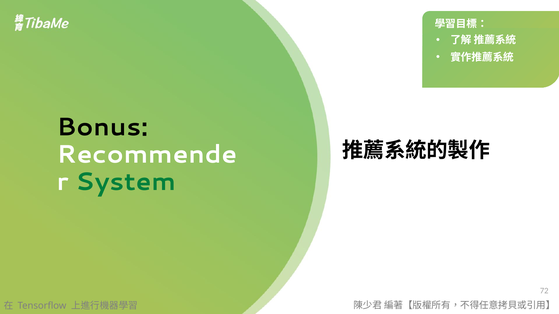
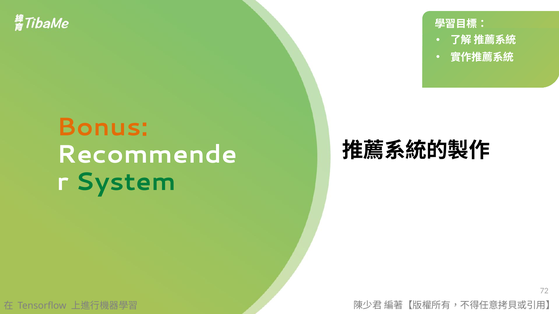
Bonus colour: black -> orange (103, 127)
